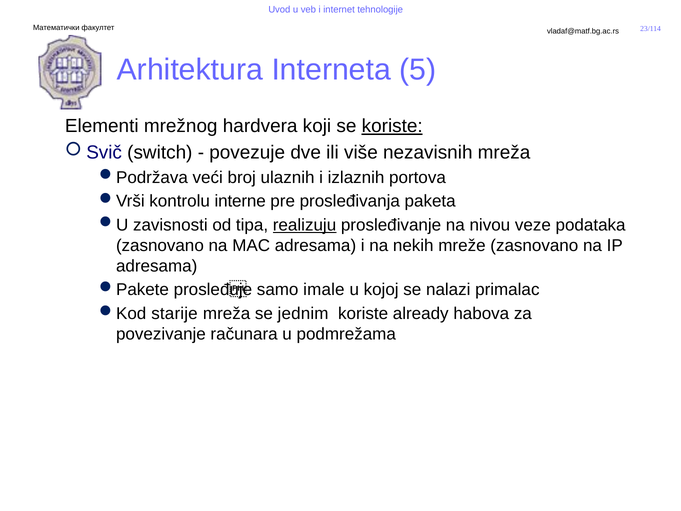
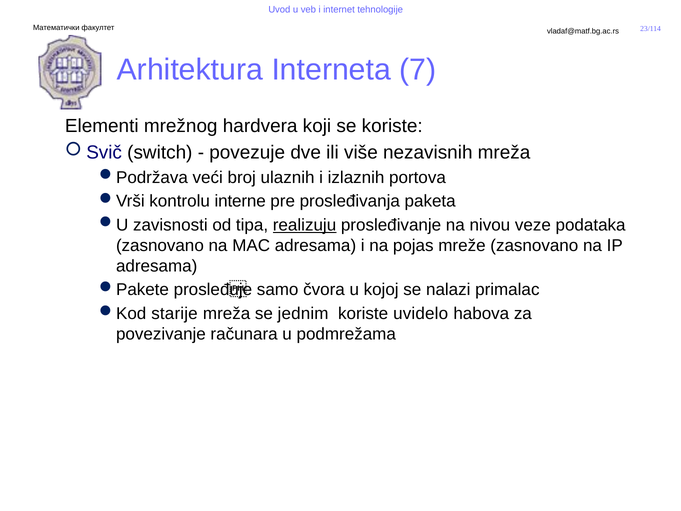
5: 5 -> 7 (418, 69)
koriste underline: present -> none (392, 126)
nekih: nekih -> pojas (413, 245)
imale: imale -> čvora (324, 290)
already: already -> uvidelo (421, 314)
